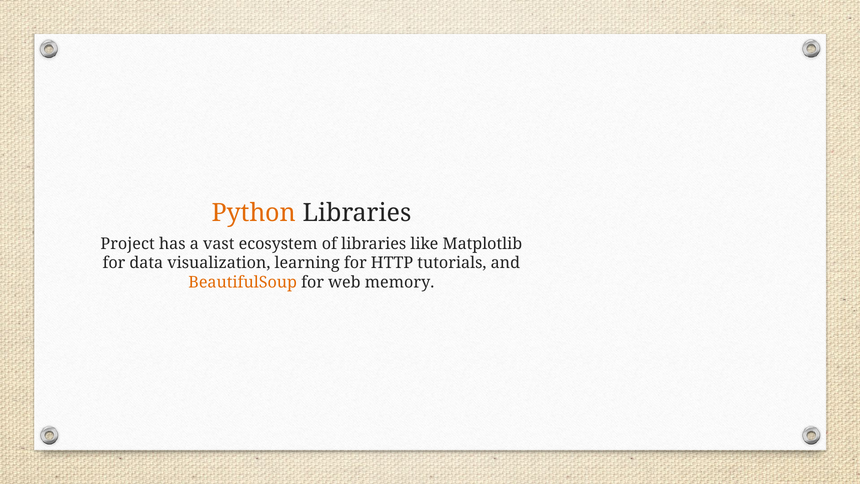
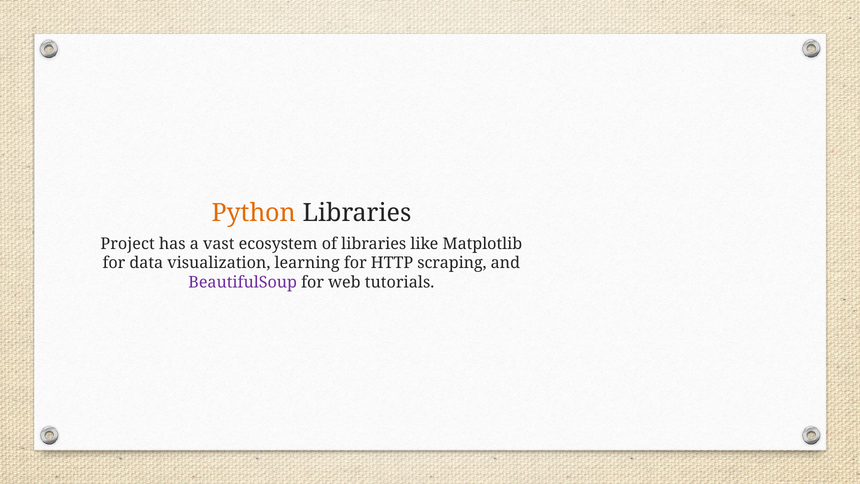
tutorials: tutorials -> scraping (452, 263)
BeautifulSoup colour: orange -> purple (243, 282)
memory: memory -> tutorials (400, 282)
